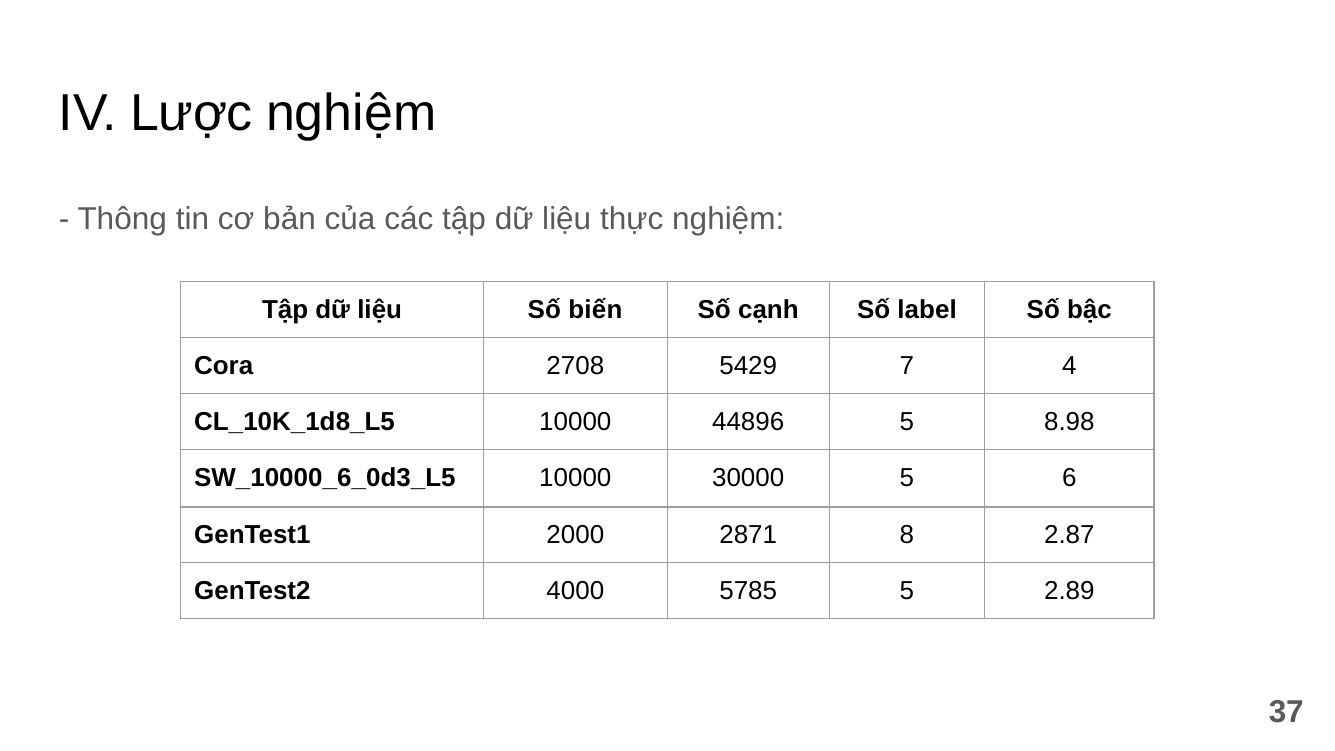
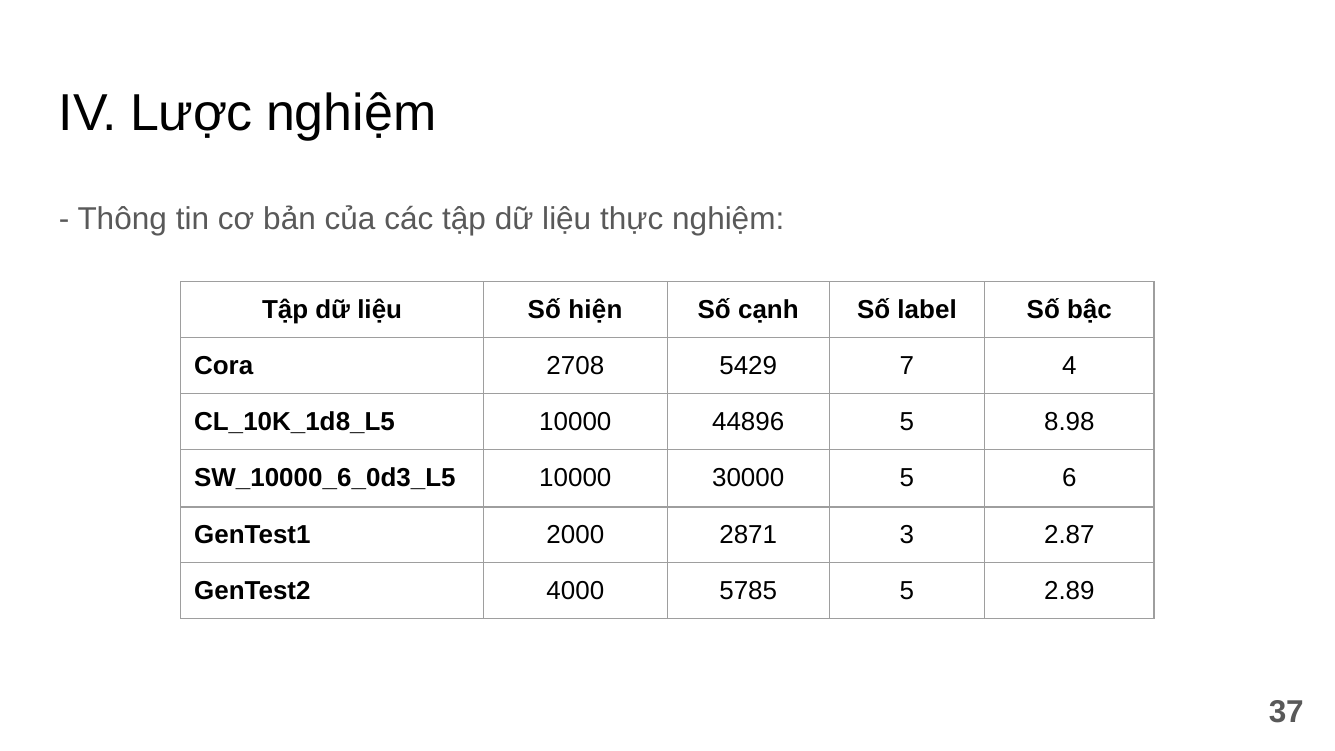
biến: biến -> hiện (595, 310)
8: 8 -> 3 (907, 535)
